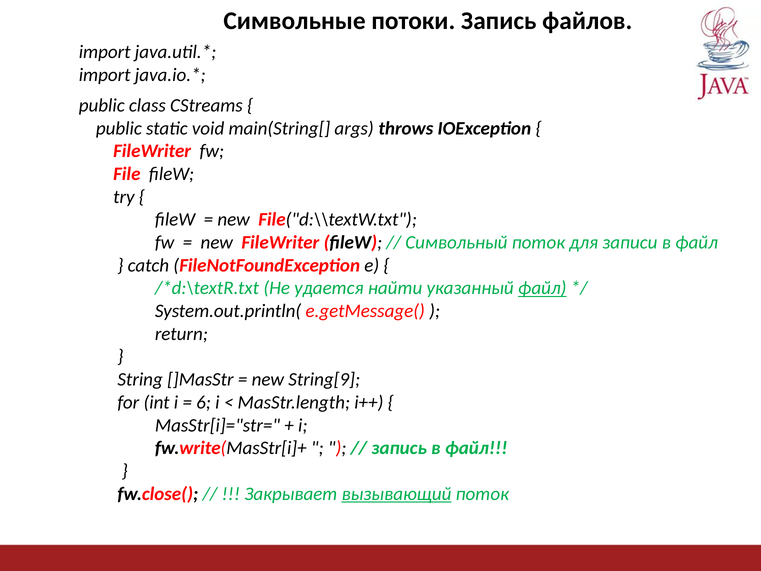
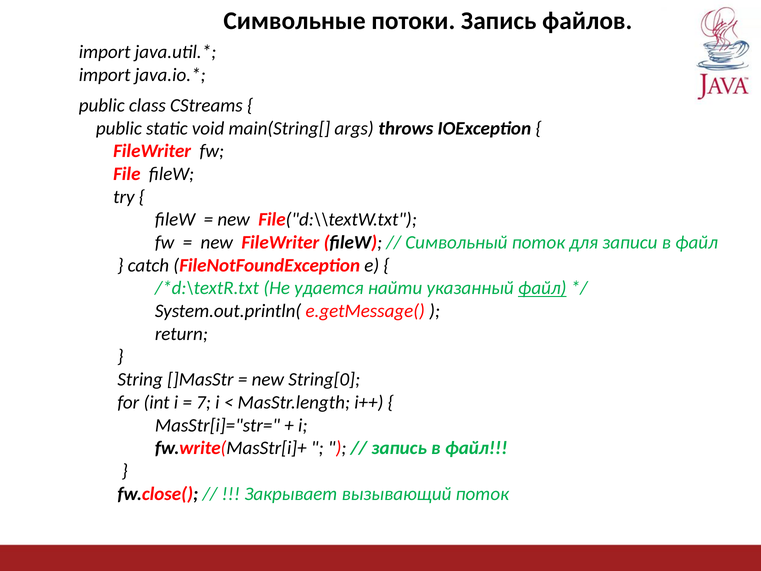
String[9: String[9 -> String[0 (324, 379)
6: 6 -> 7 (204, 402)
вызывающий underline: present -> none (397, 494)
